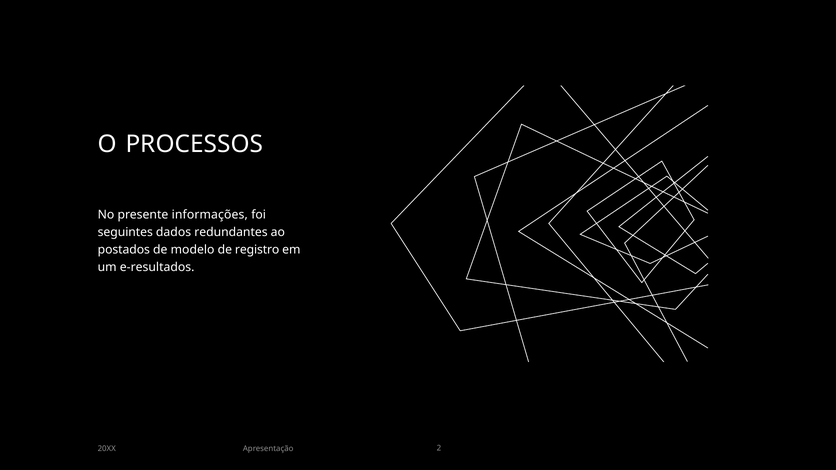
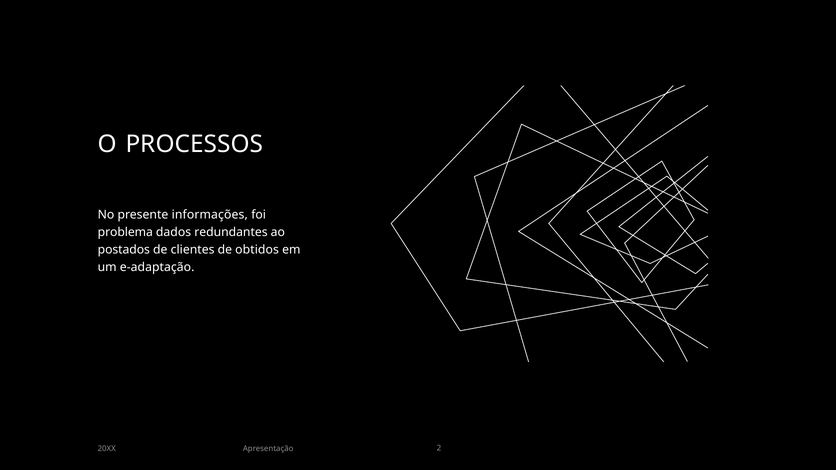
seguintes: seguintes -> problema (125, 232)
modelo: modelo -> clientes (193, 250)
registro: registro -> obtidos (257, 250)
e-resultados: e-resultados -> e-adaptação (157, 267)
